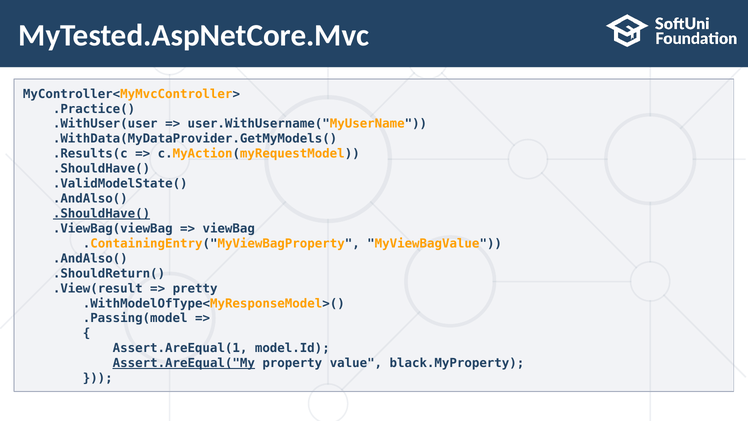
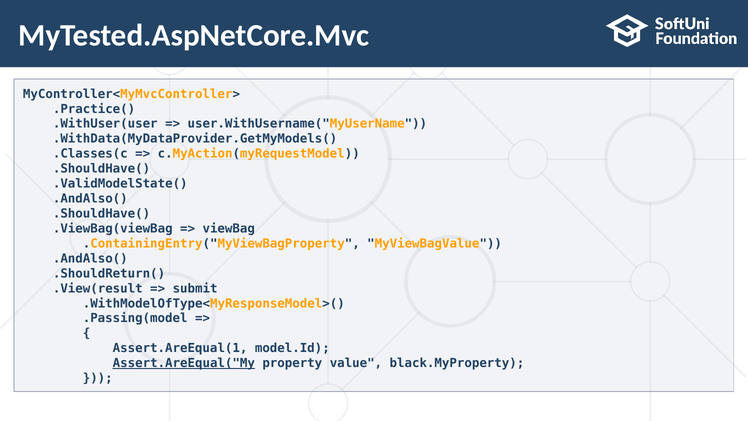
.Results(c: .Results(c -> .Classes(c (90, 154)
.ShouldHave( underline: present -> none (102, 214)
pretty: pretty -> submit (195, 288)
